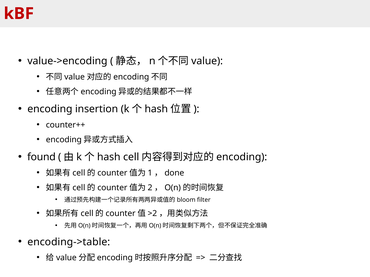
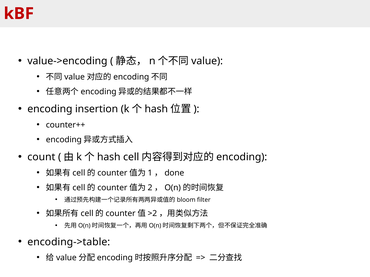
found: found -> count (41, 157)
